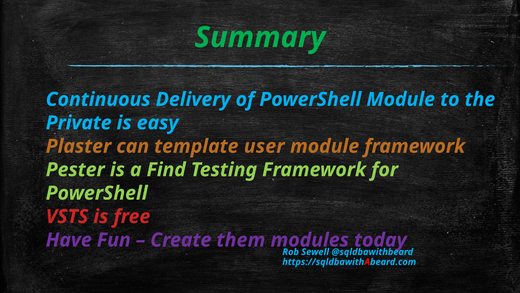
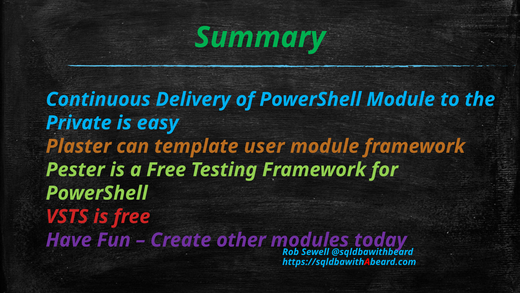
a Find: Find -> Free (166, 170)
them: them -> other (241, 240)
